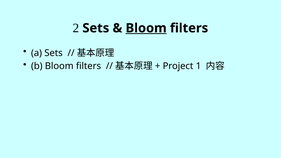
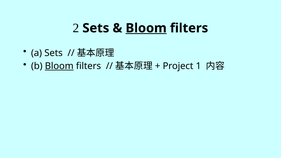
Bloom underline: none -> present (59, 66)
